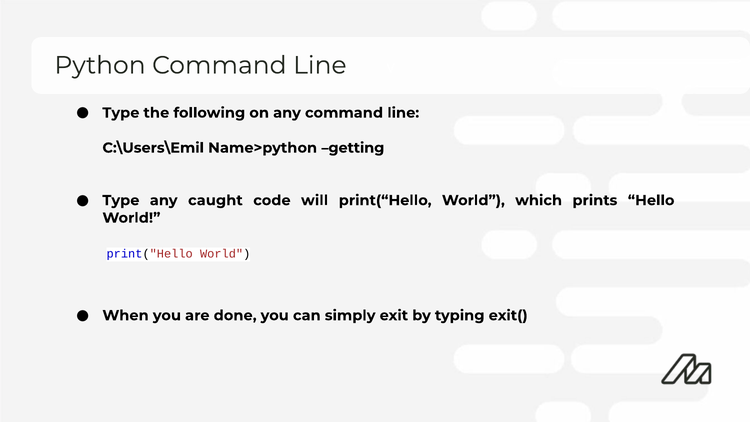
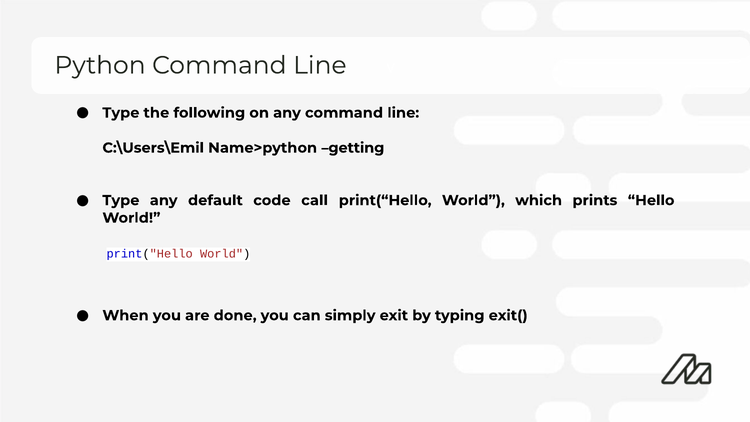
caught: caught -> default (215, 200)
will: will -> call (315, 200)
